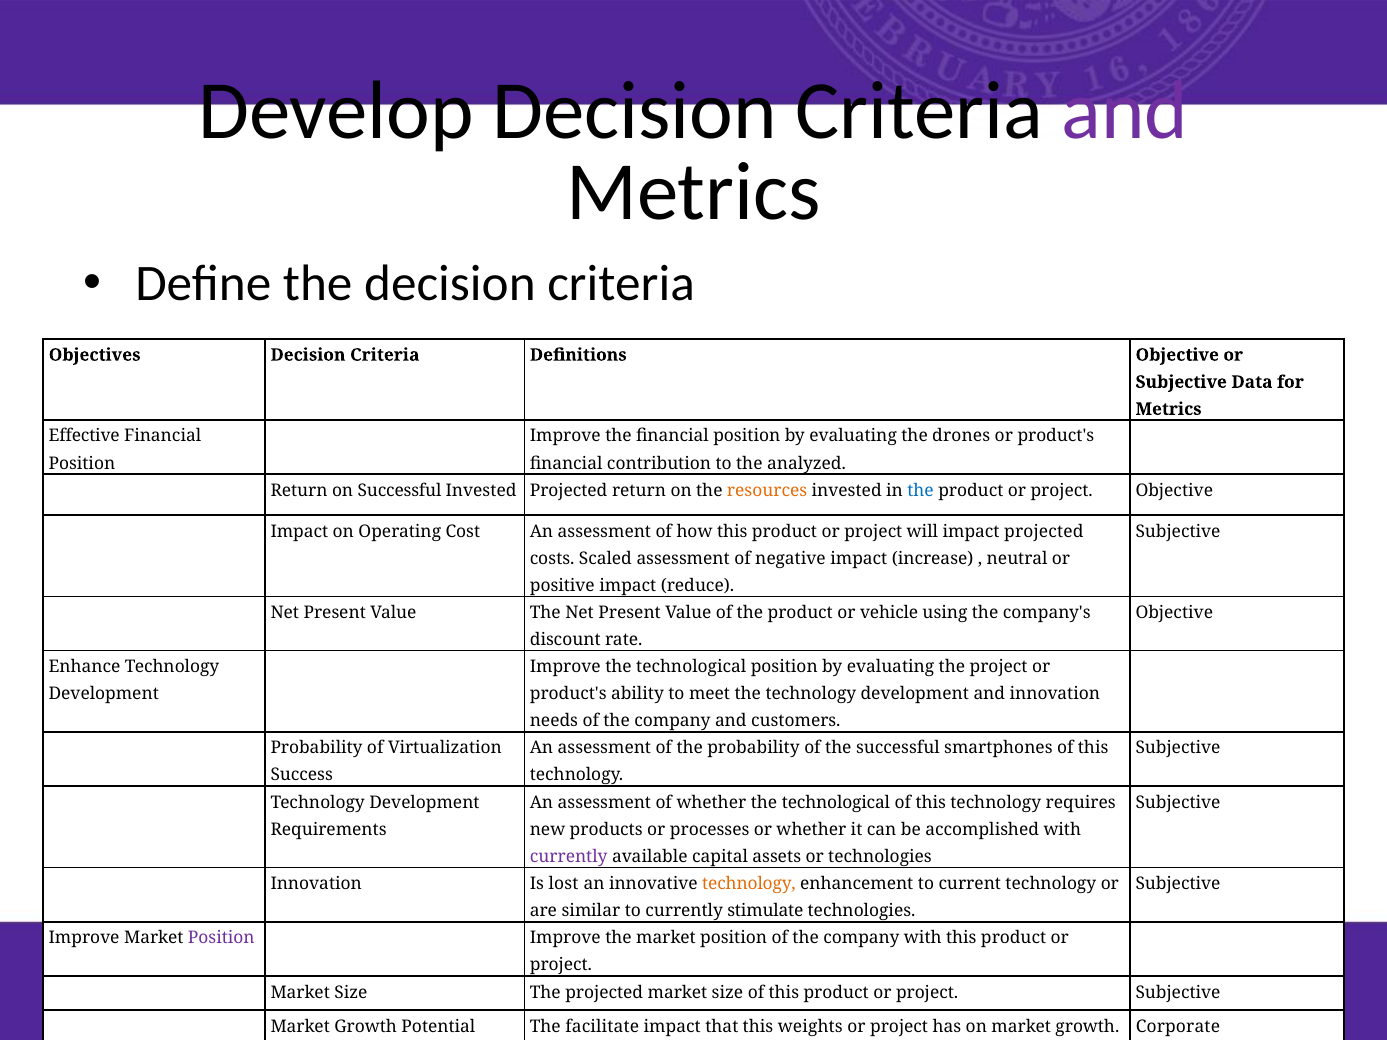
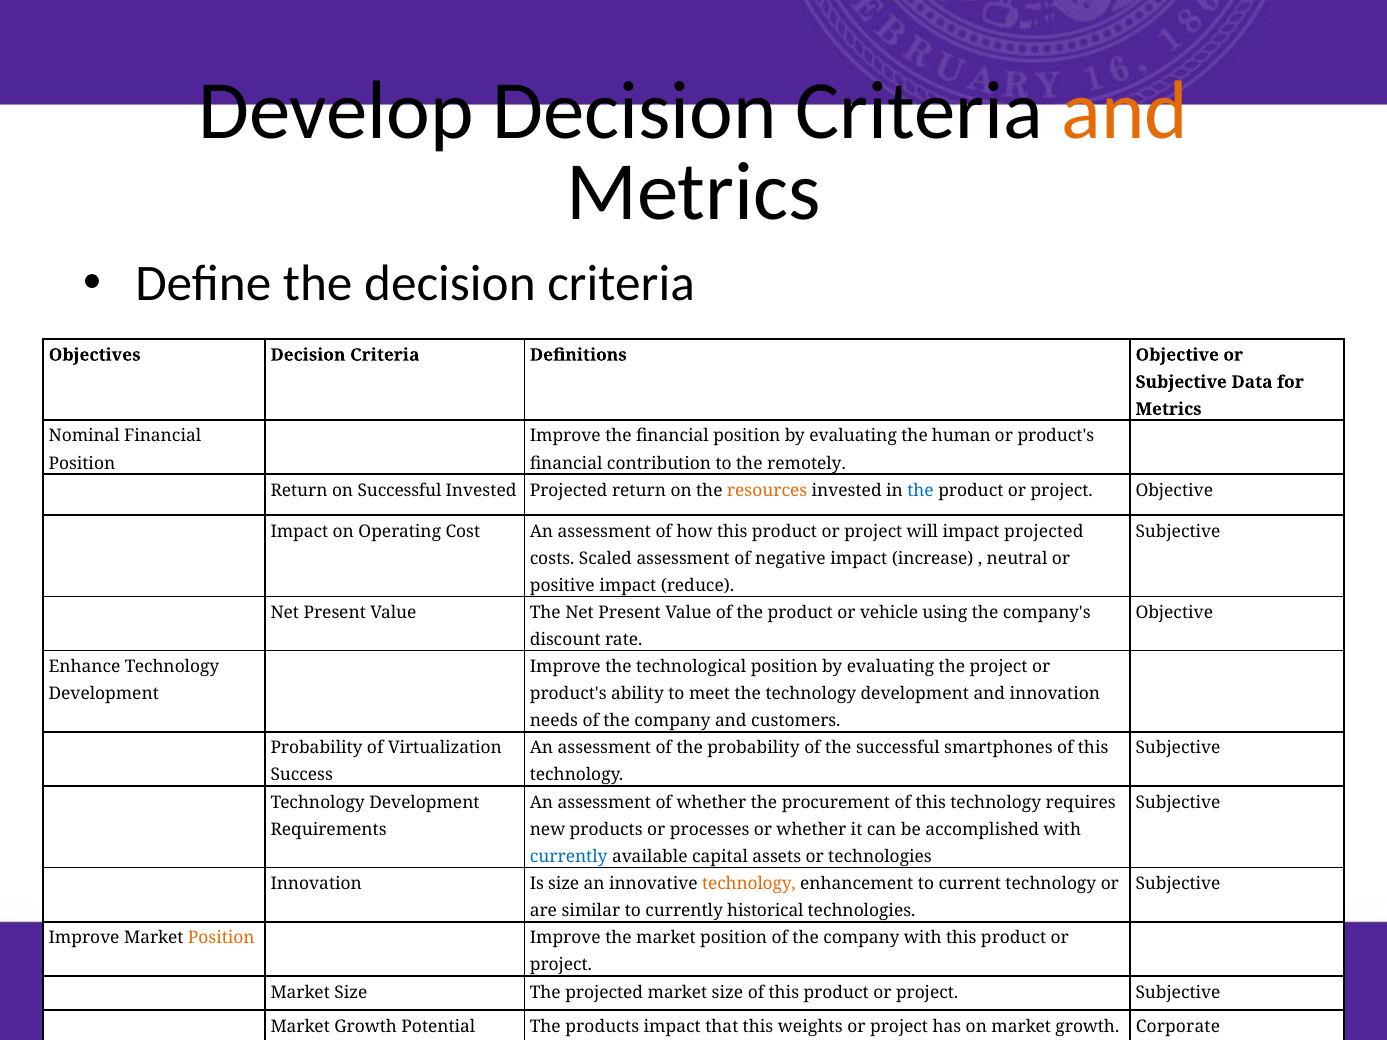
and colour: purple -> orange (1125, 111)
Effective: Effective -> Nominal (84, 436)
drones: drones -> human (961, 436)
analyzed: analyzed -> remotely (807, 463)
whether the technological: technological -> procurement (836, 802)
currently colour: purple -> blue (569, 857)
Is lost: lost -> size (564, 884)
stimulate: stimulate -> historical (765, 911)
Position colour: purple -> orange (221, 938)
The facilitate: facilitate -> products (602, 1027)
